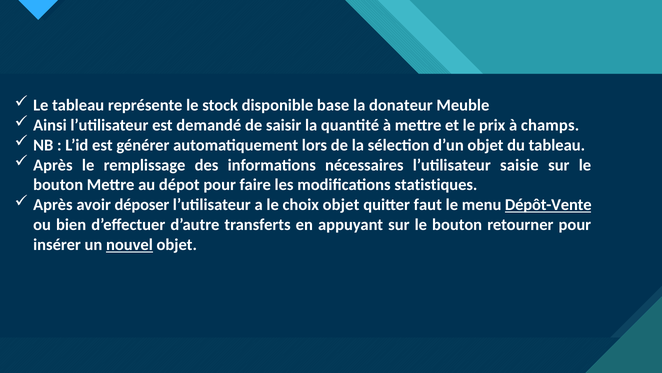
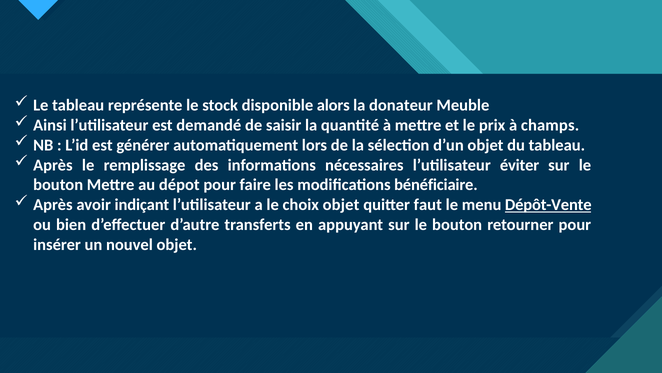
base: base -> alors (333, 105)
saisie: saisie -> éviter (520, 165)
statistiques: statistiques -> bénéficiaire (436, 185)
déposer: déposer -> indiçant (142, 205)
nouvel underline: present -> none (129, 244)
